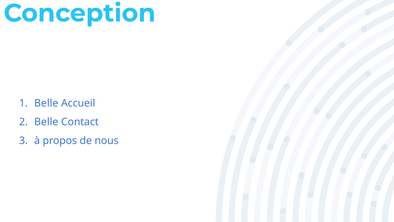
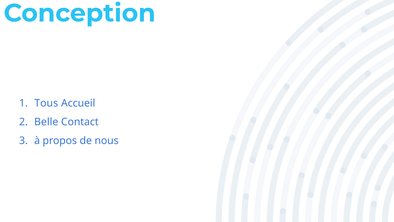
Belle: Belle -> Tous (46, 103)
